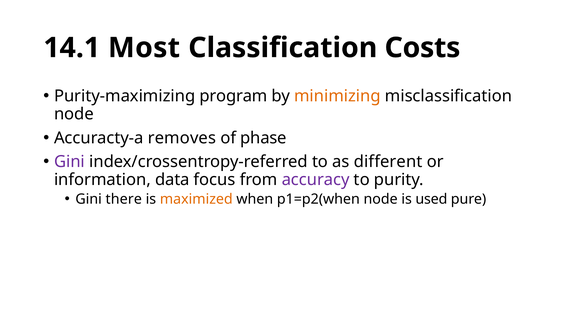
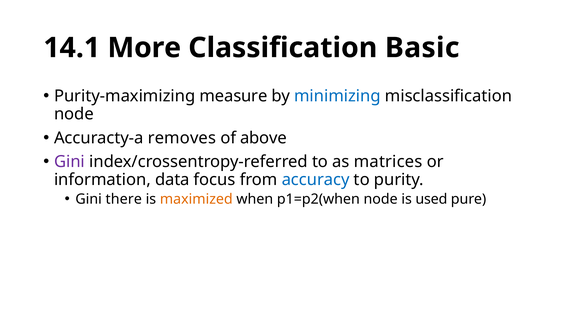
Most: Most -> More (144, 48)
Costs: Costs -> Basic (422, 48)
program: program -> measure (233, 96)
minimizing colour: orange -> blue (337, 96)
phase: phase -> above (263, 138)
different: different -> matrices (388, 162)
accuracy colour: purple -> blue (316, 180)
